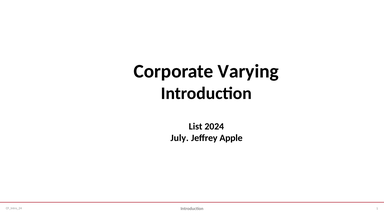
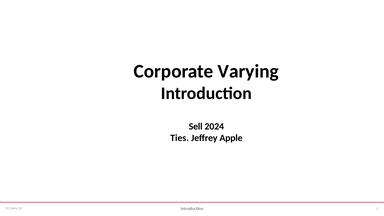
List: List -> Sell (196, 126)
July: July -> Ties (180, 138)
